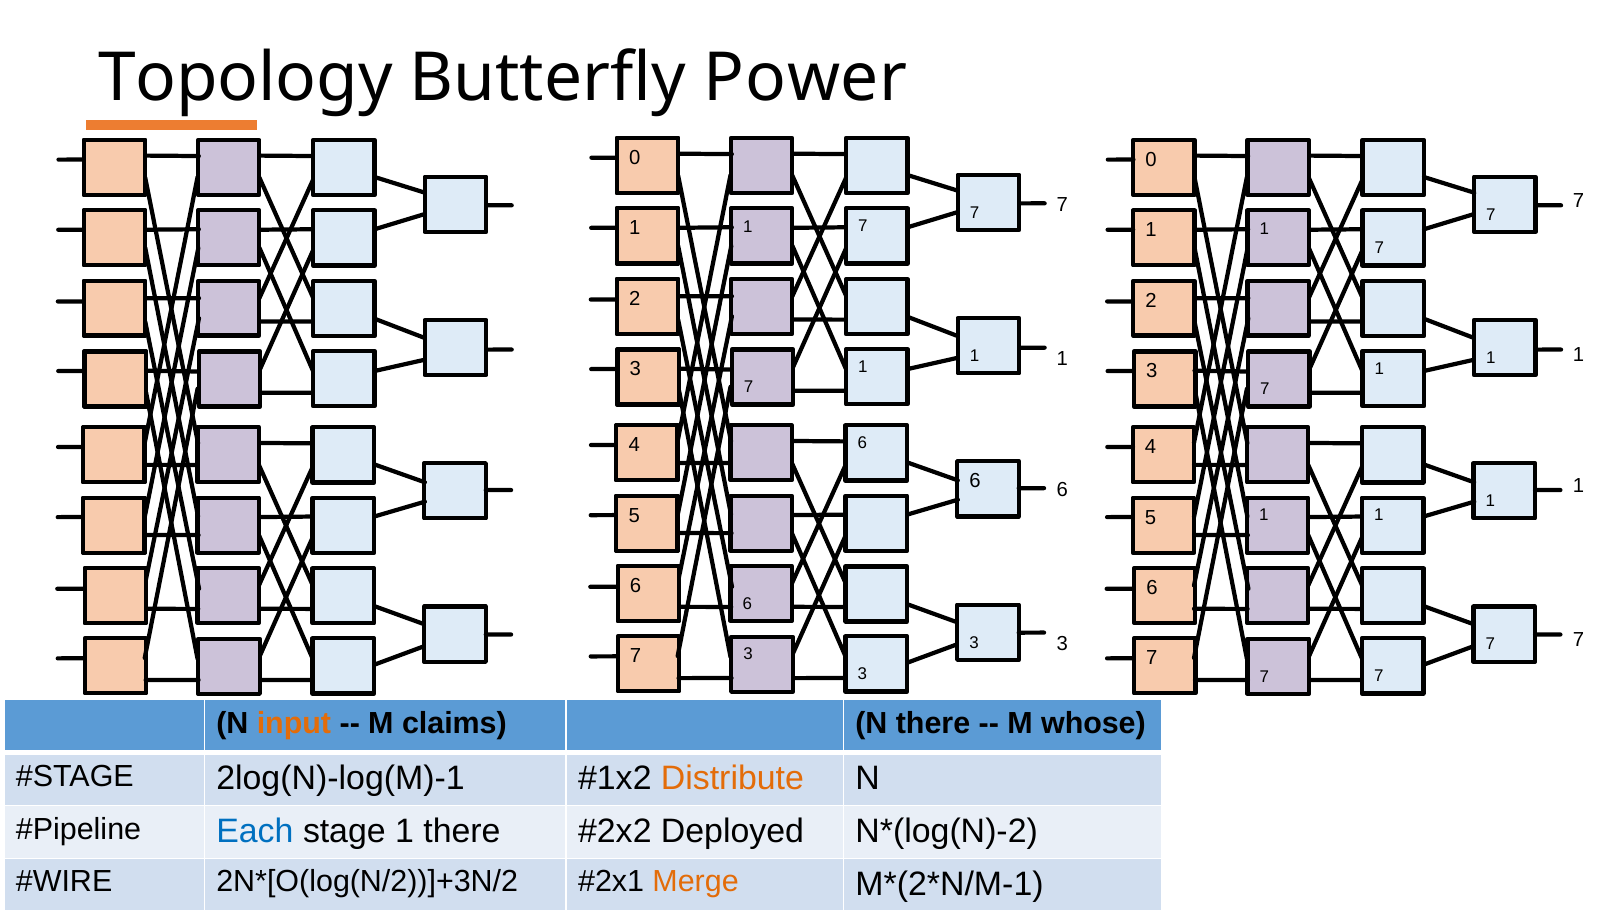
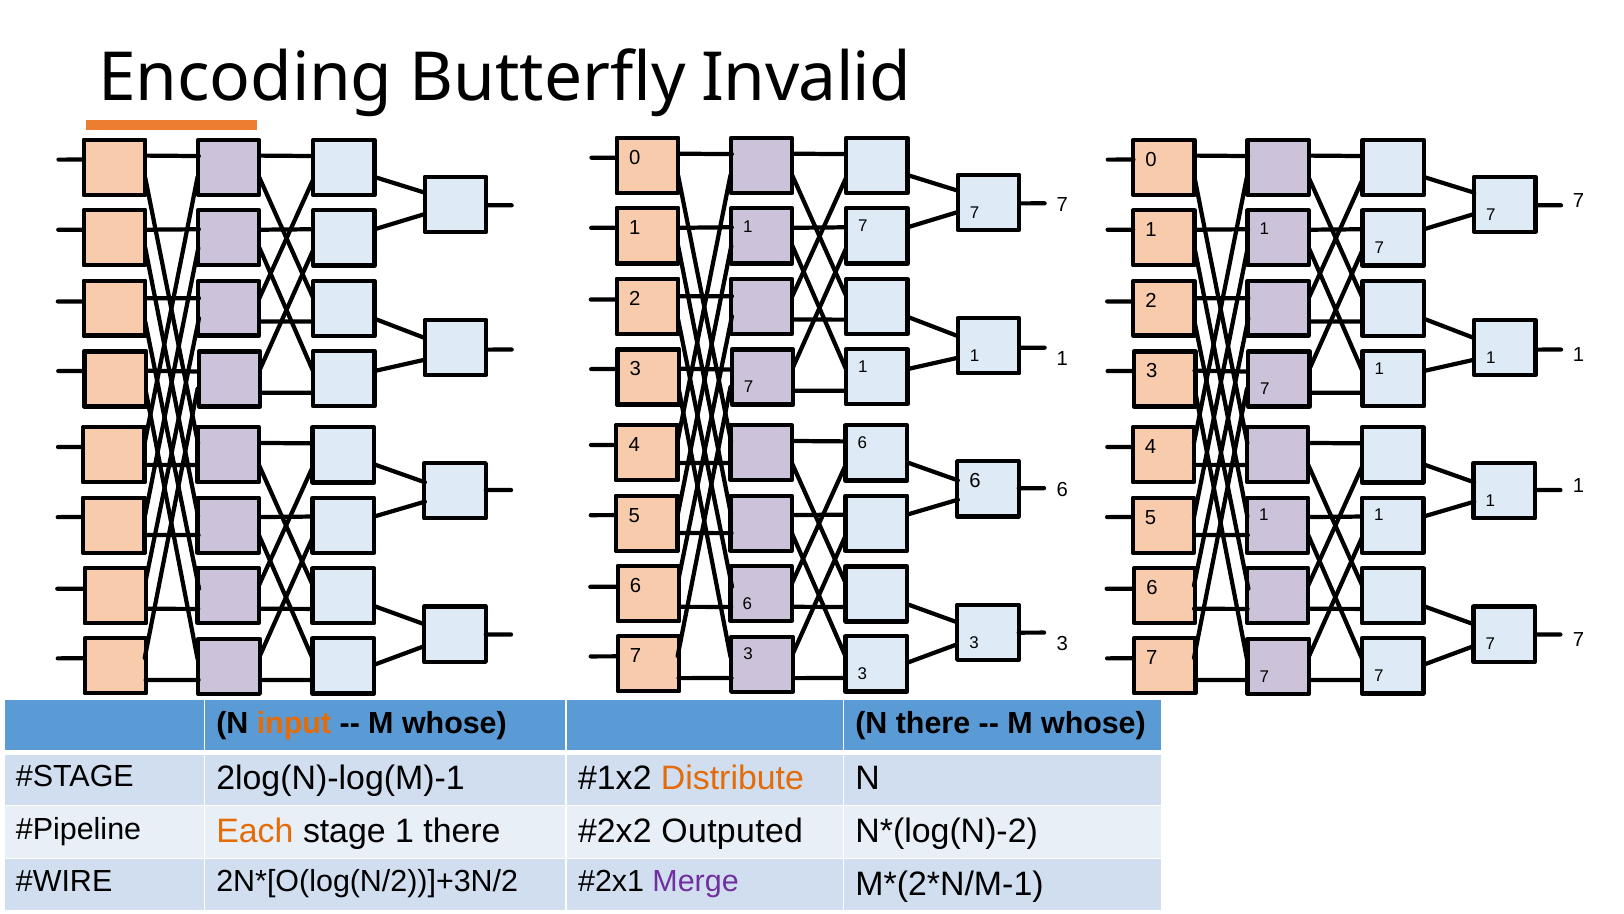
Topology: Topology -> Encoding (245, 78)
Power: Power -> Invalid (806, 78)
claims: claims -> whose (454, 723)
Each colour: blue -> orange (255, 830)
Deployed: Deployed -> Outputed (732, 830)
Merge colour: orange -> purple (696, 881)
